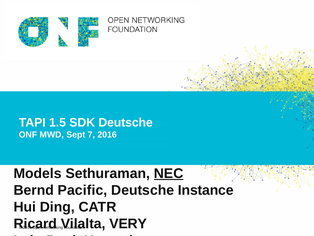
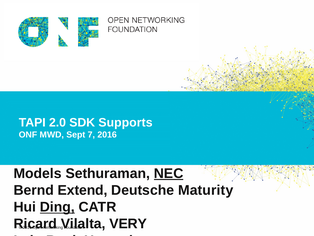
1.5: 1.5 -> 2.0 (57, 122)
SDK Deutsche: Deutsche -> Supports (125, 122)
Pacific: Pacific -> Extend (83, 190)
Instance: Instance -> Maturity (206, 190)
Ding underline: none -> present (57, 207)
